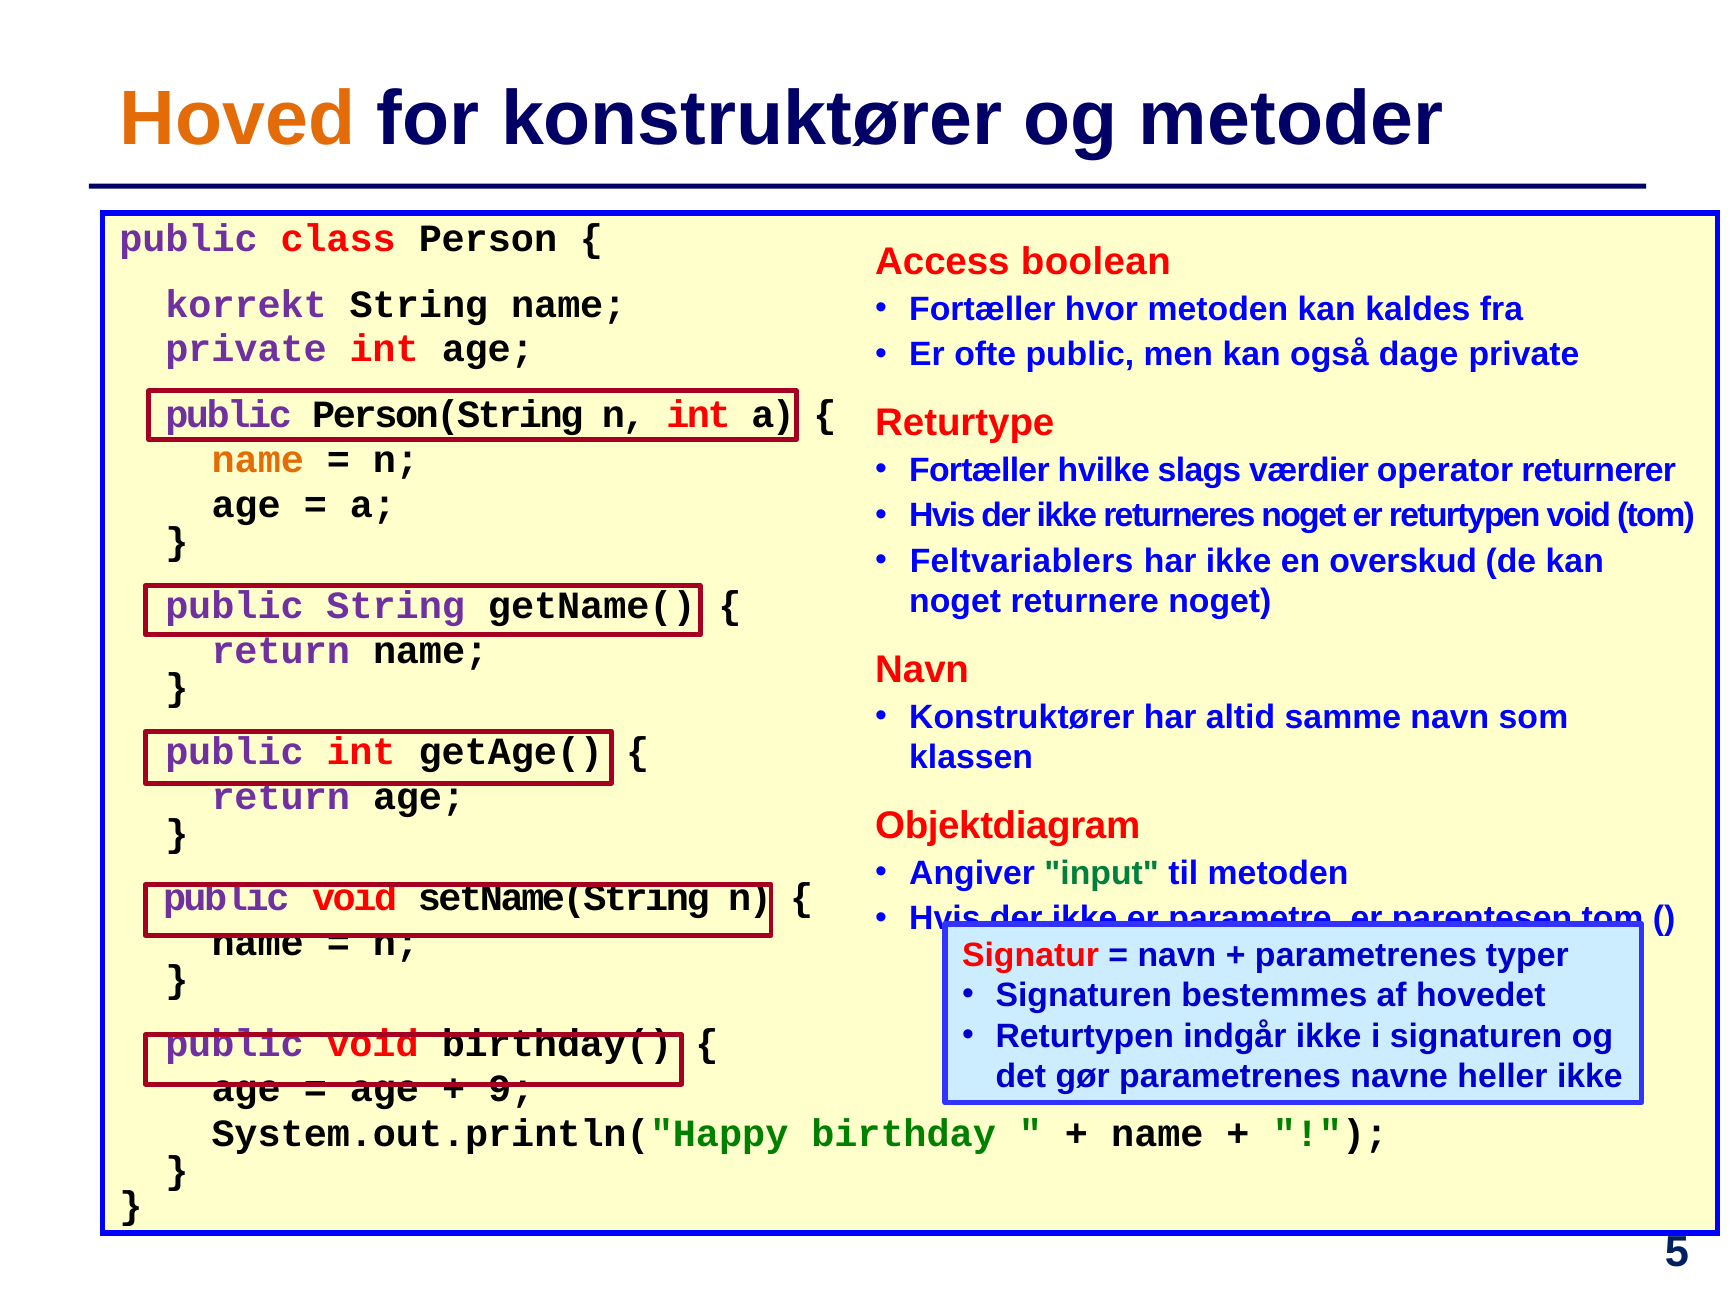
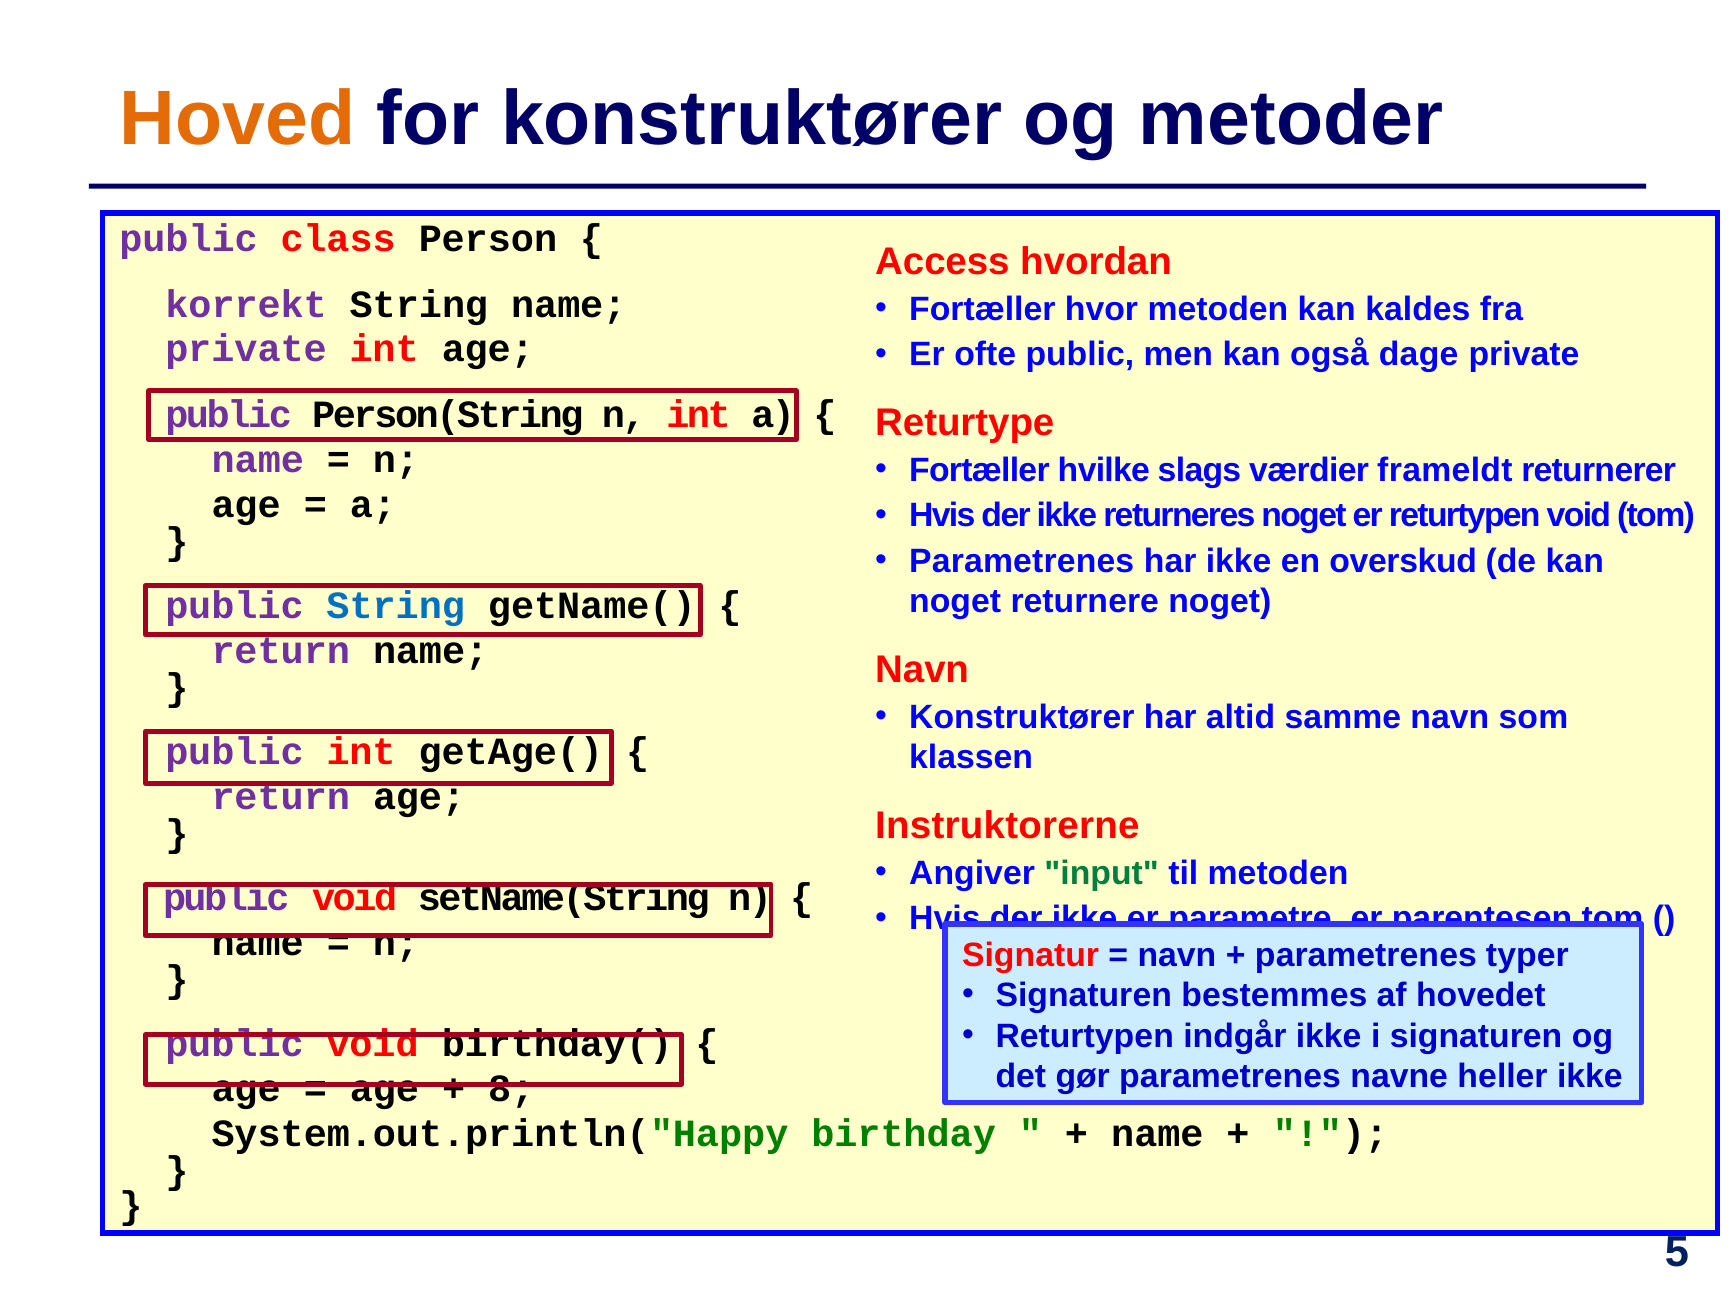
boolean: boolean -> hvordan (1096, 262)
name colour: orange -> purple (258, 460)
operator: operator -> frameldt (1445, 470)
Feltvariablers: Feltvariablers -> Parametrenes (1022, 561)
String colour: purple -> blue (396, 606)
Objektdiagram: Objektdiagram -> Instruktorerne (1007, 826)
9: 9 -> 8 (511, 1089)
